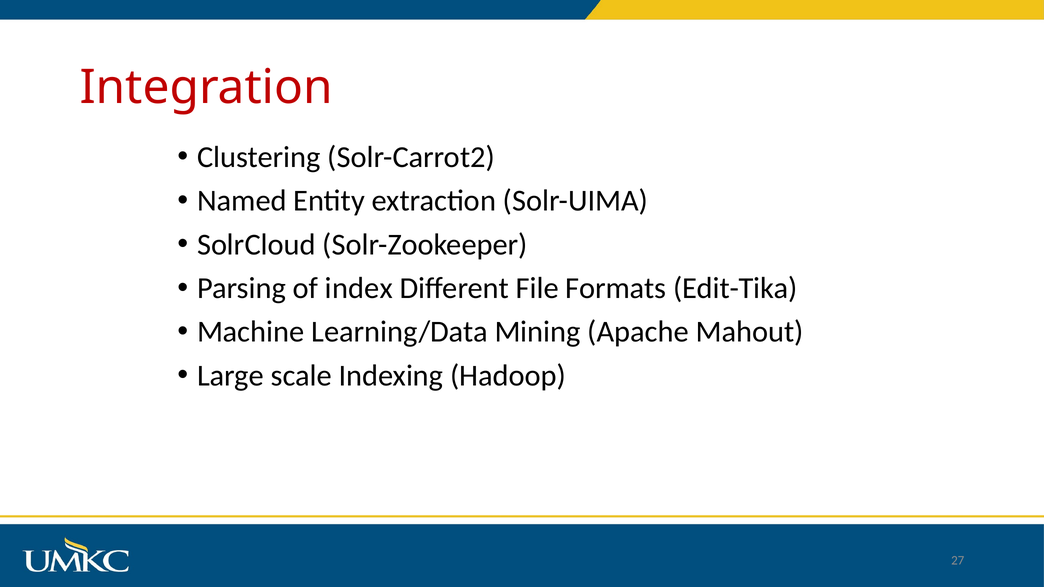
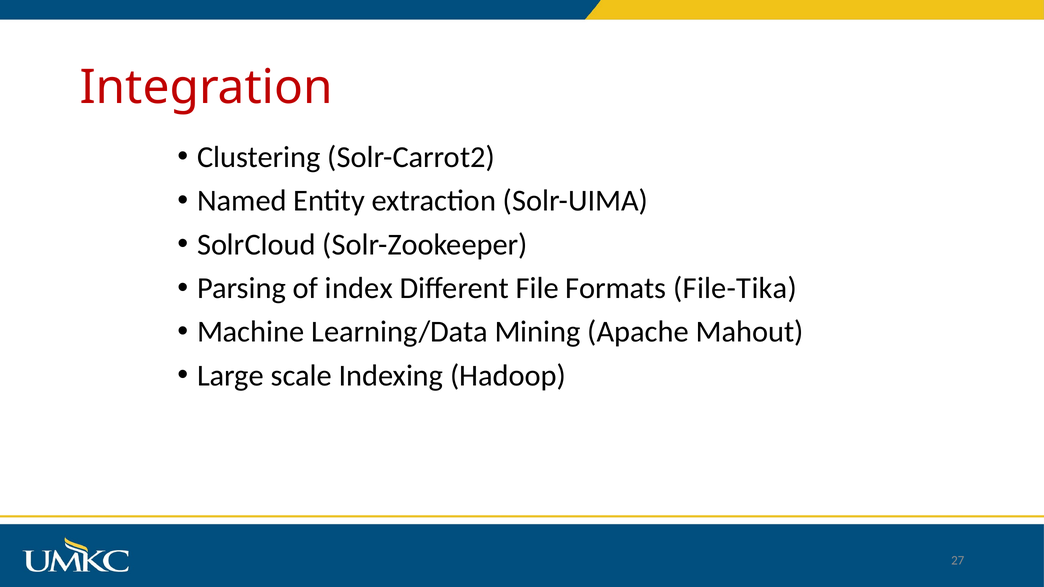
Edit-Tika: Edit-Tika -> File-Tika (735, 288)
